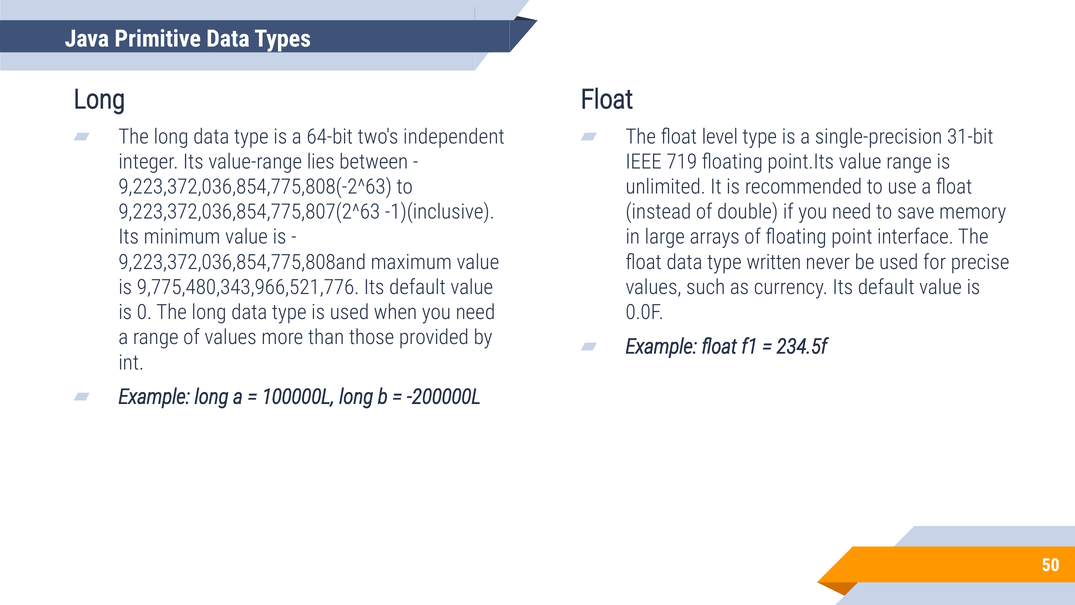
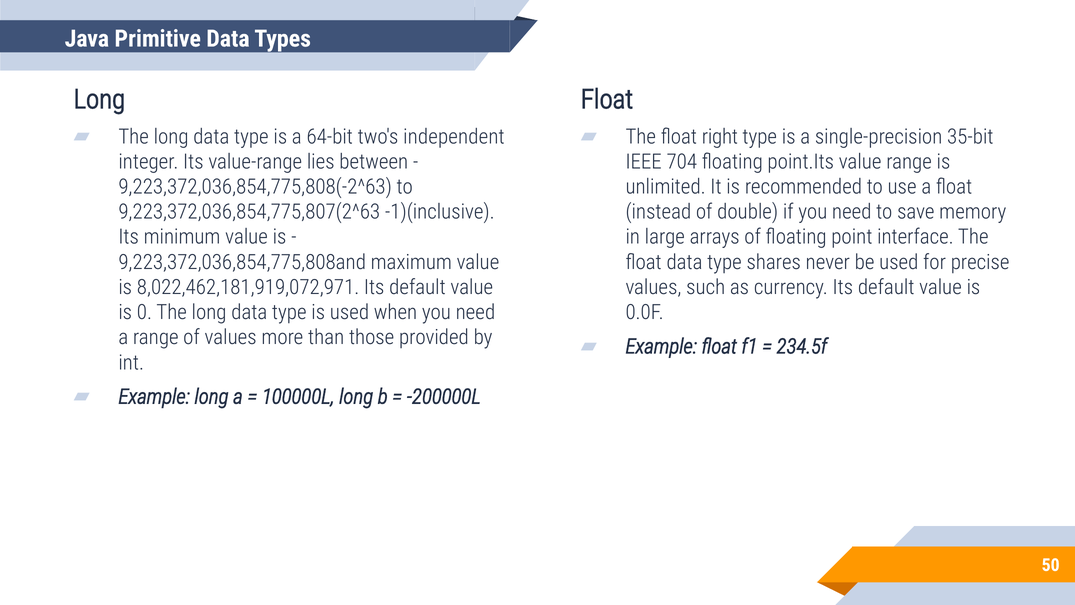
level: level -> right (720, 137)
31-bit: 31-bit -> 35-bit (970, 137)
719: 719 -> 704 (682, 162)
written: written -> shares (774, 262)
9,775,480,343,966,521,776: 9,775,480,343,966,521,776 -> 8,022,462,181,919,072,971 (248, 287)
